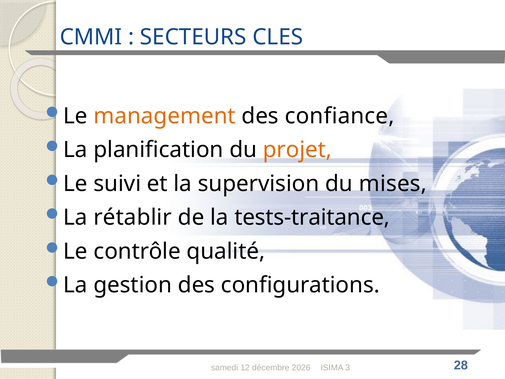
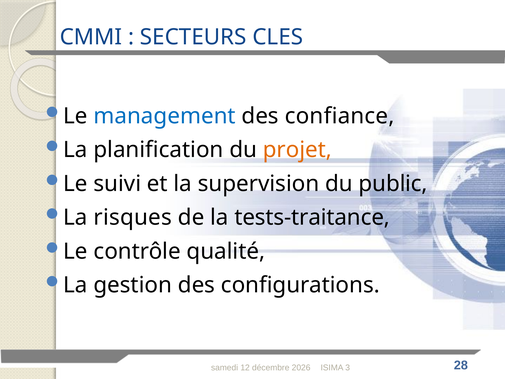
management colour: orange -> blue (165, 116)
mises: mises -> public (393, 184)
rétablir: rétablir -> risques (133, 217)
